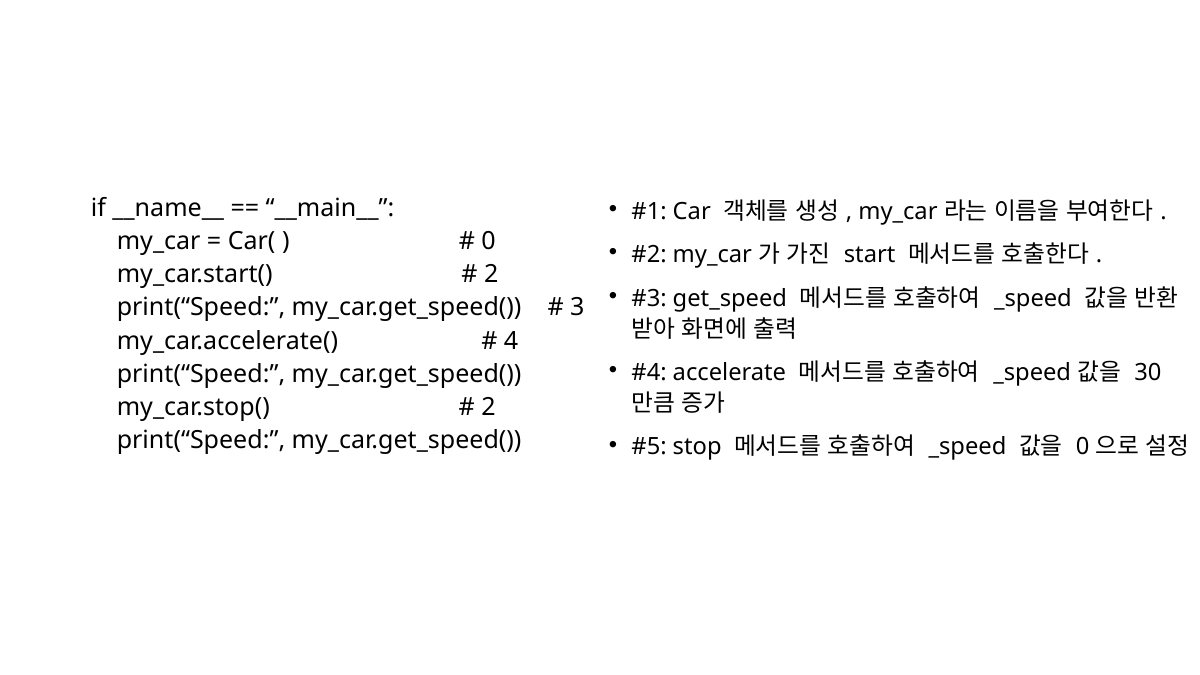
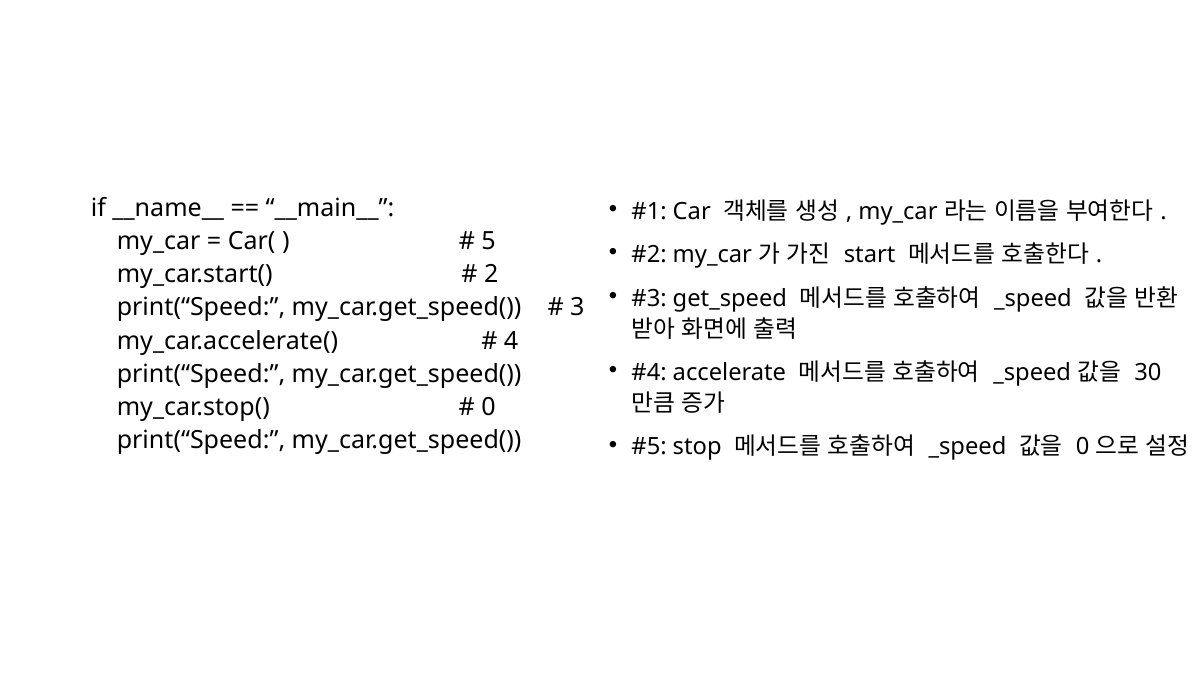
0: 0 -> 5 (489, 241)
2: 2 -> 0 (488, 407)
